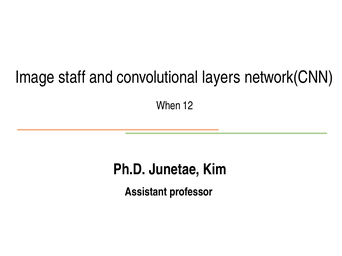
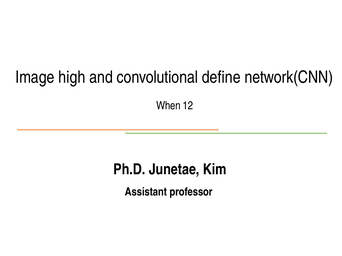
staff: staff -> high (72, 77)
layers: layers -> define (221, 77)
